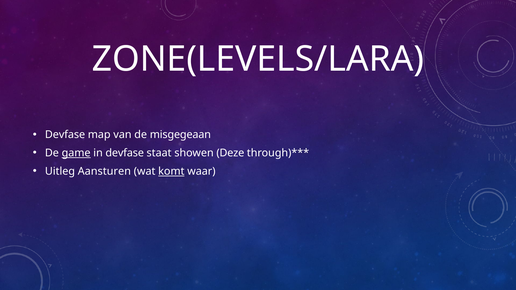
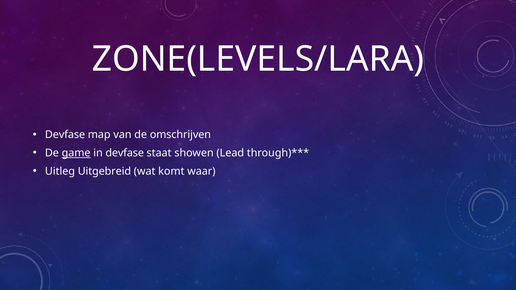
misgegeaan: misgegeaan -> omschrijven (180, 135)
Deze: Deze -> Lead (230, 153)
Aansturen: Aansturen -> Uitgebreid (104, 171)
komt underline: present -> none (171, 171)
